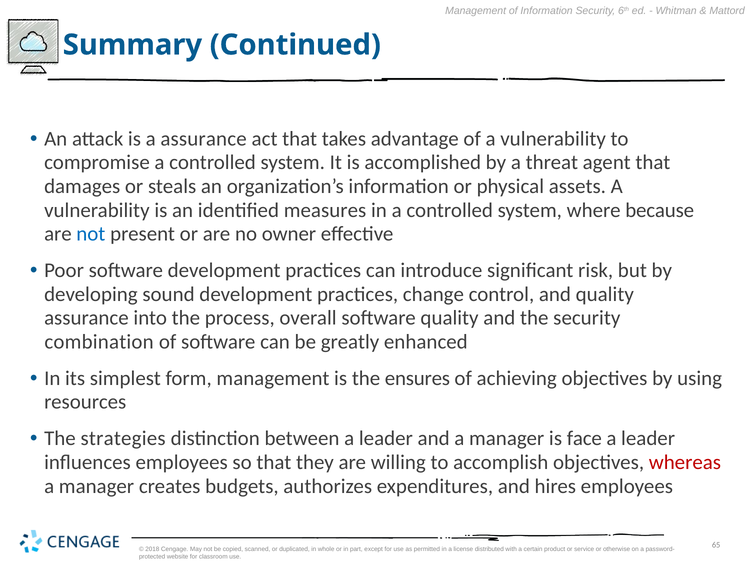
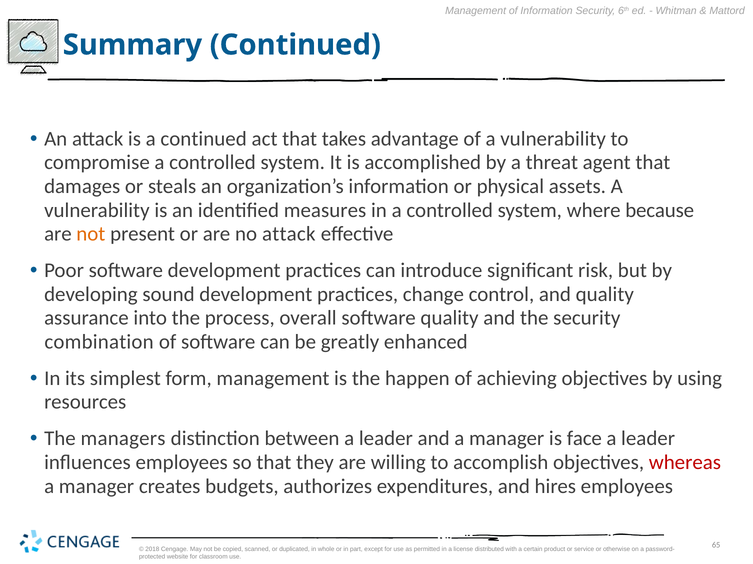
a assurance: assurance -> continued (204, 139)
not colour: blue -> orange (91, 234)
no owner: owner -> attack (289, 234)
ensures: ensures -> happen (417, 379)
strategies: strategies -> managers (123, 439)
